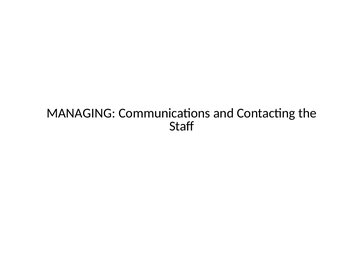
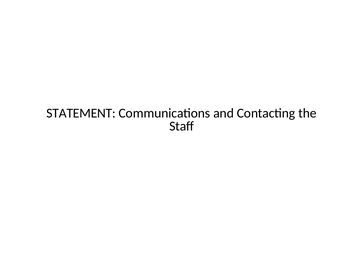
MANAGING: MANAGING -> STATEMENT (81, 113)
